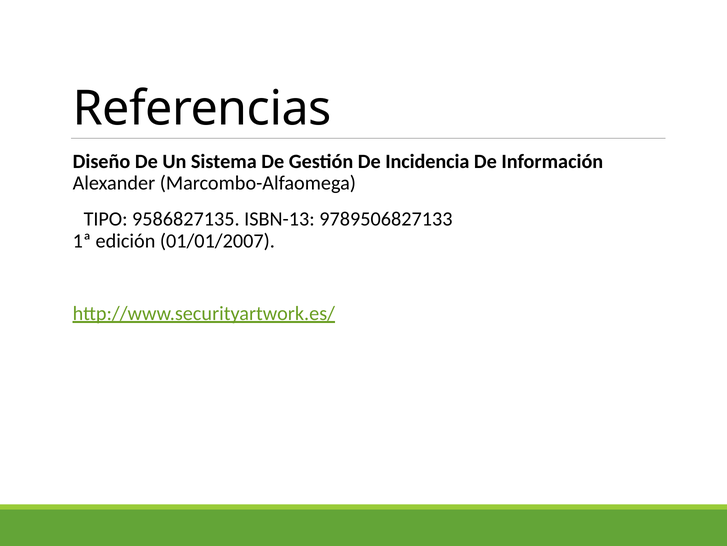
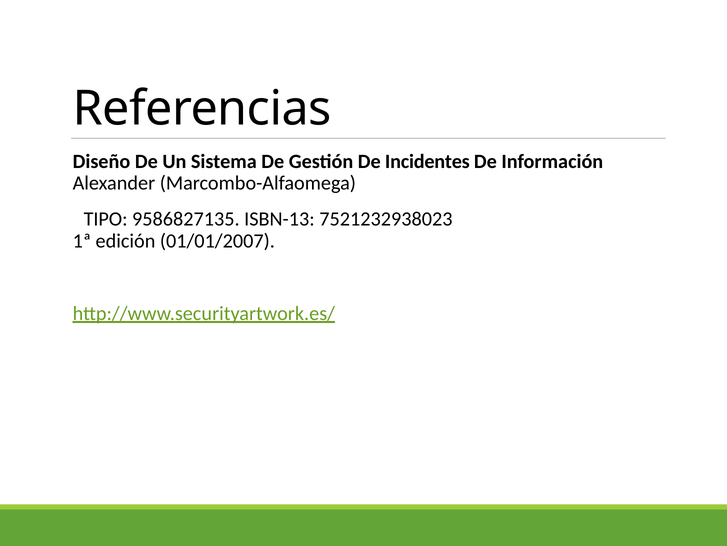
Incidencia: Incidencia -> Incidentes (427, 161)
9789506827133: 9789506827133 -> 7521232938023 (386, 219)
